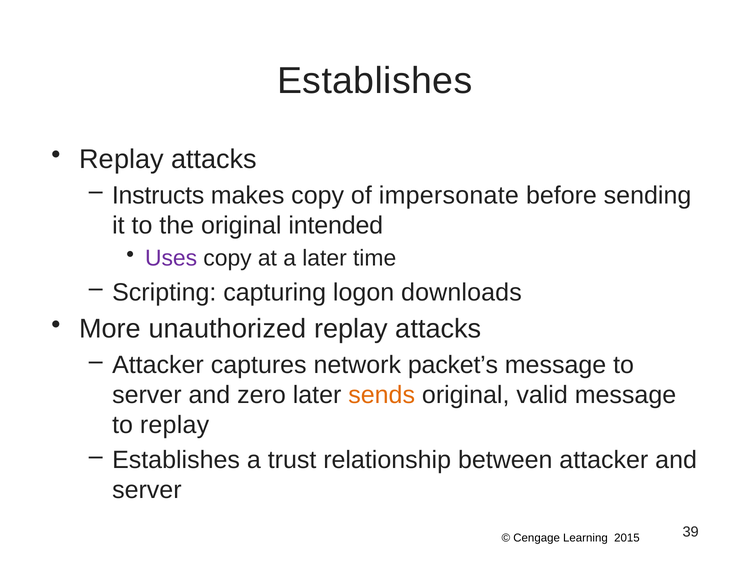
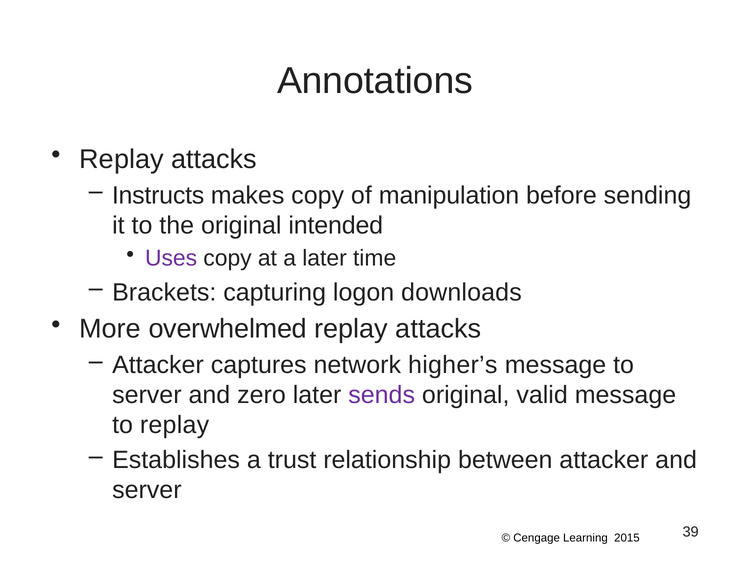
Establishes: Establishes -> Annotations (375, 81)
impersonate: impersonate -> manipulation (449, 195)
Scripting: Scripting -> Brackets (164, 293)
unauthorized: unauthorized -> overwhelmed (228, 329)
packet’s: packet’s -> higher’s (453, 365)
sends colour: orange -> purple (382, 395)
